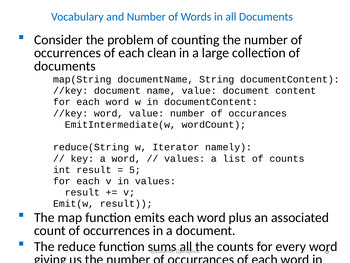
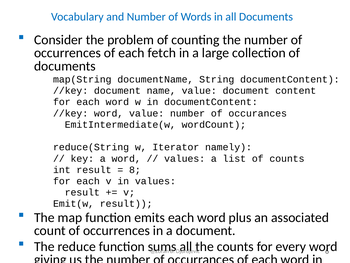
clean: clean -> fetch (162, 53)
5: 5 -> 8 (135, 170)
